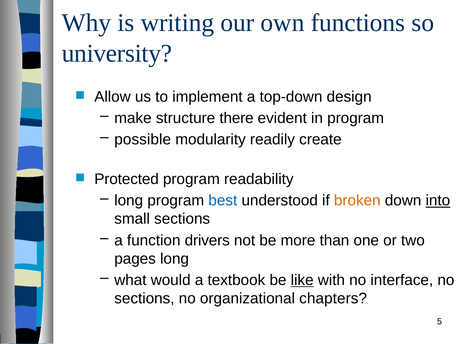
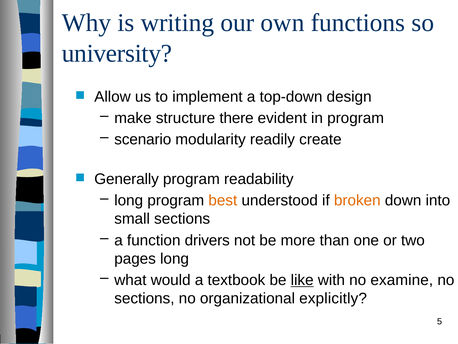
possible: possible -> scenario (143, 139)
Protected: Protected -> Generally (127, 179)
best colour: blue -> orange (223, 200)
into underline: present -> none (438, 200)
interface: interface -> examine (402, 280)
chapters: chapters -> explicitly (333, 298)
